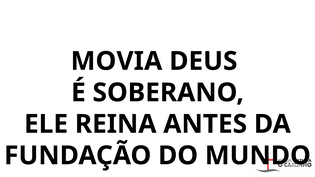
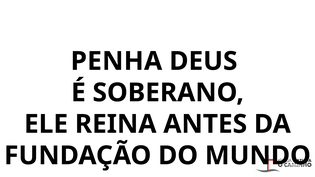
MOVIA: MOVIA -> PENHA (116, 61)
